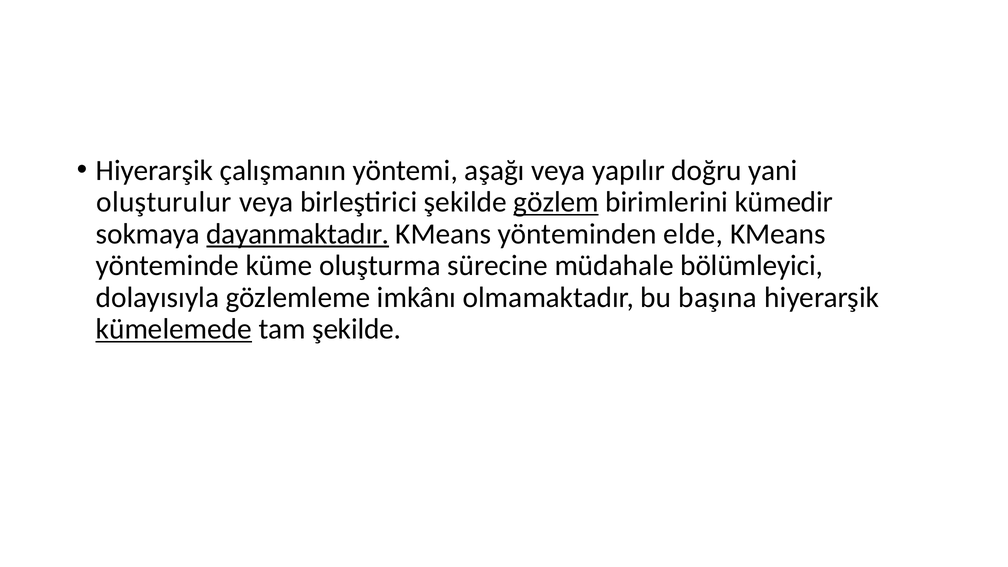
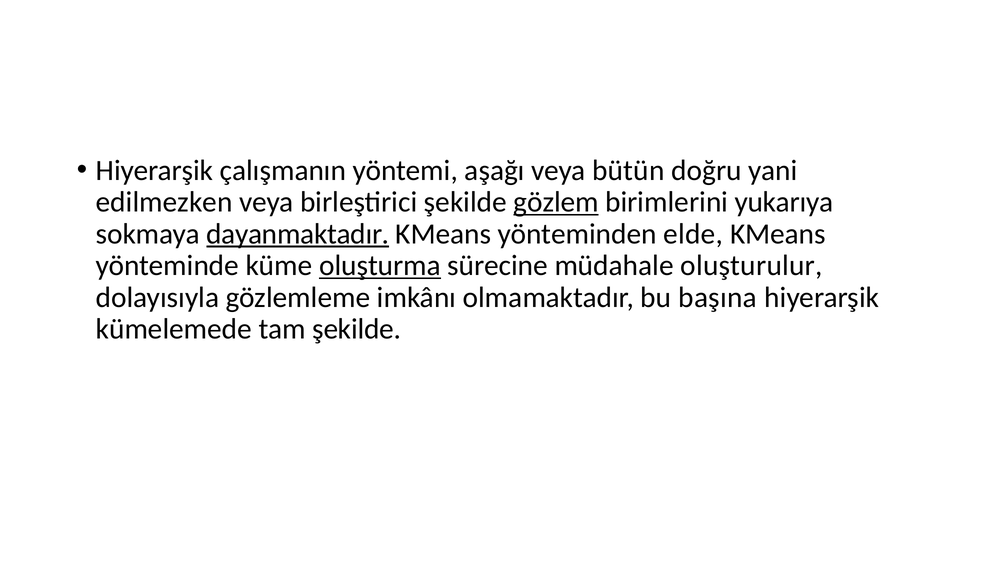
yapılır: yapılır -> bütün (628, 170)
oluşturulur: oluşturulur -> edilmezken (164, 202)
kümedir: kümedir -> yukarıya (784, 202)
oluşturma underline: none -> present (380, 266)
bölümleyici: bölümleyici -> oluşturulur (752, 266)
kümelemede underline: present -> none (174, 329)
